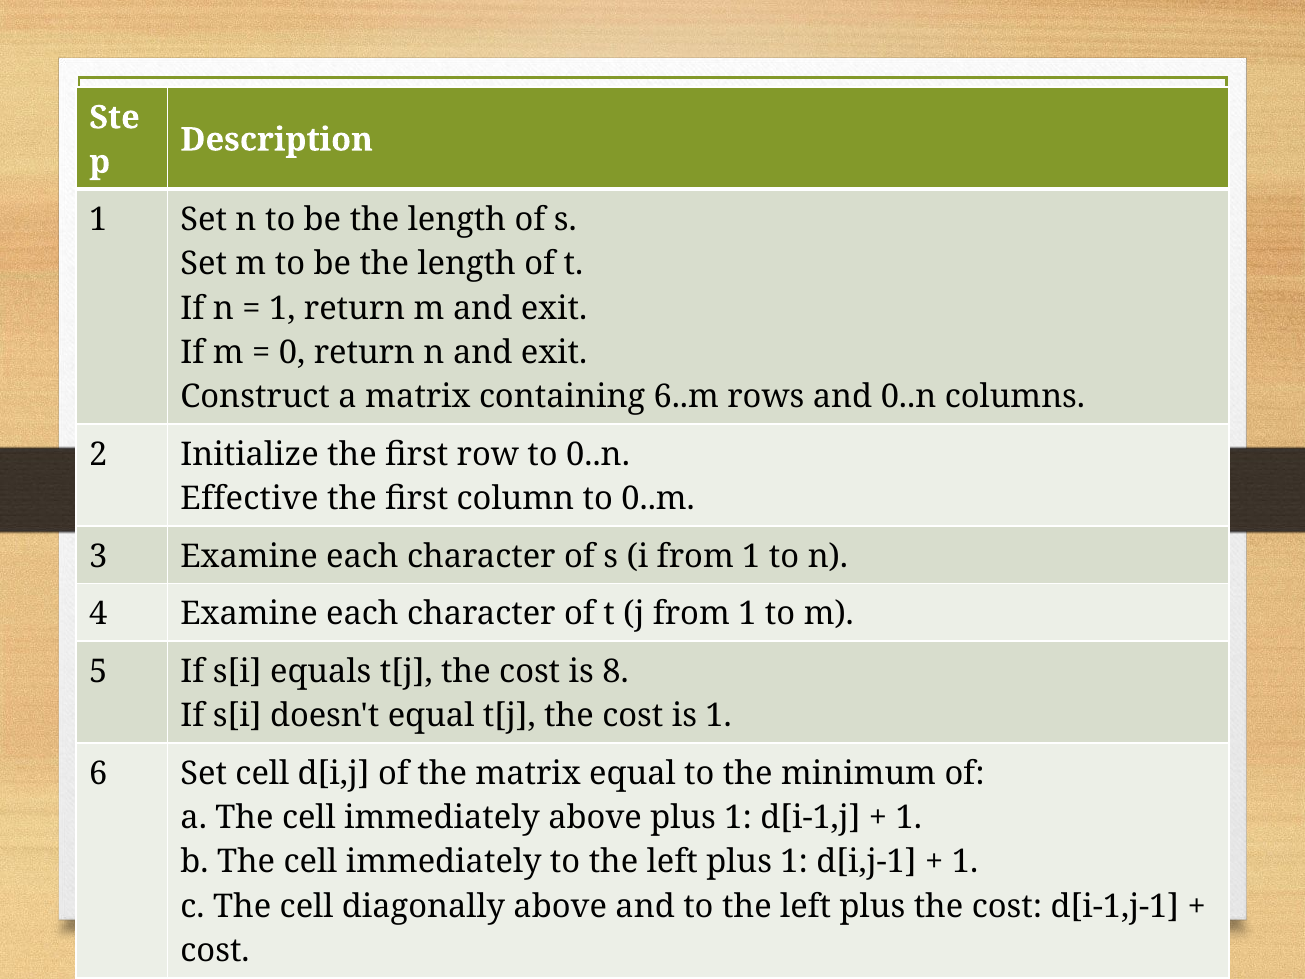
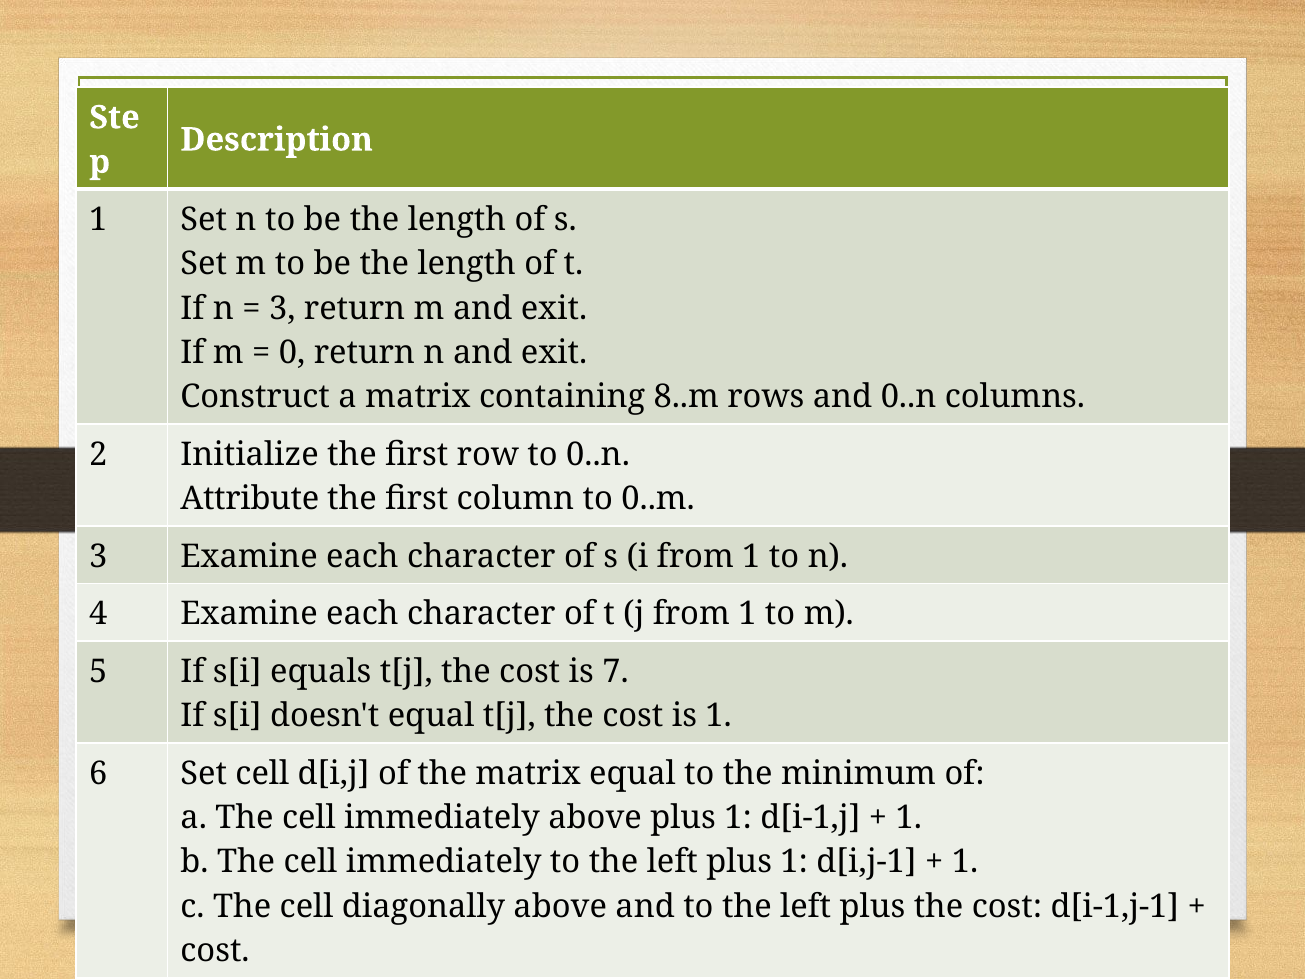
1: 1 -> 3 (282, 308)
6..m: 6..m -> 8..m (686, 397)
Effective: Effective -> Attribute (250, 499)
is 8: 8 -> 7 (616, 671)
